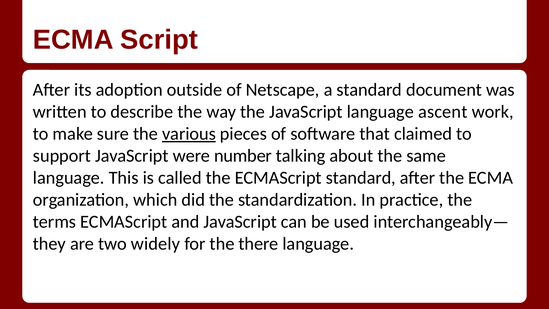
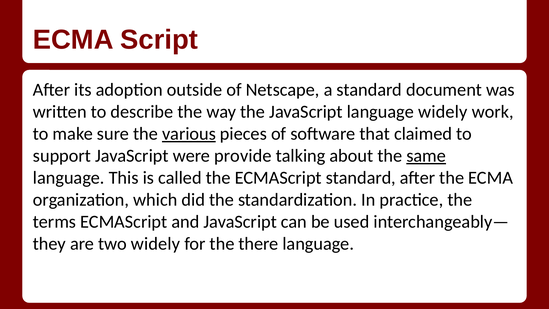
language ascent: ascent -> widely (443, 112)
number: number -> provide (243, 156)
same underline: none -> present (426, 156)
